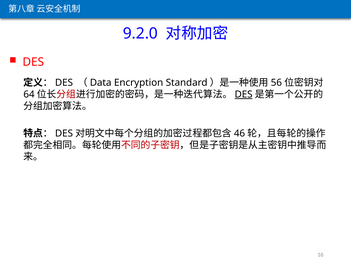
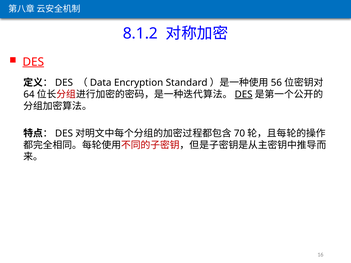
9.2.0: 9.2.0 -> 8.1.2 (140, 34)
DES underline: none -> present (33, 62)
46: 46 -> 70 (240, 134)
